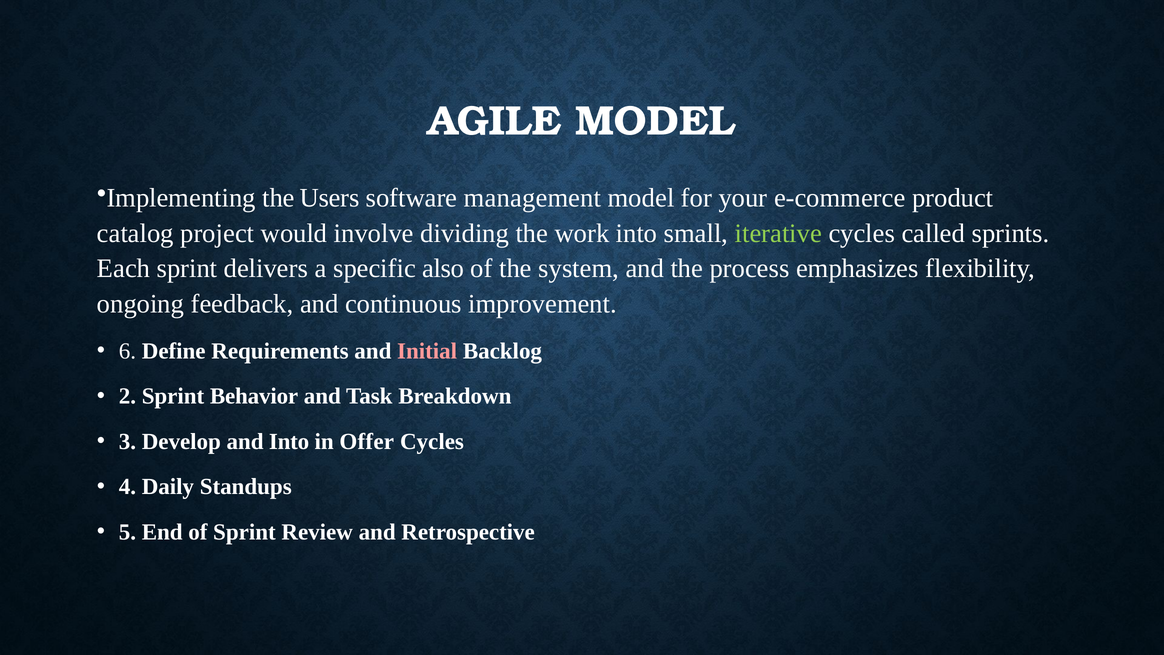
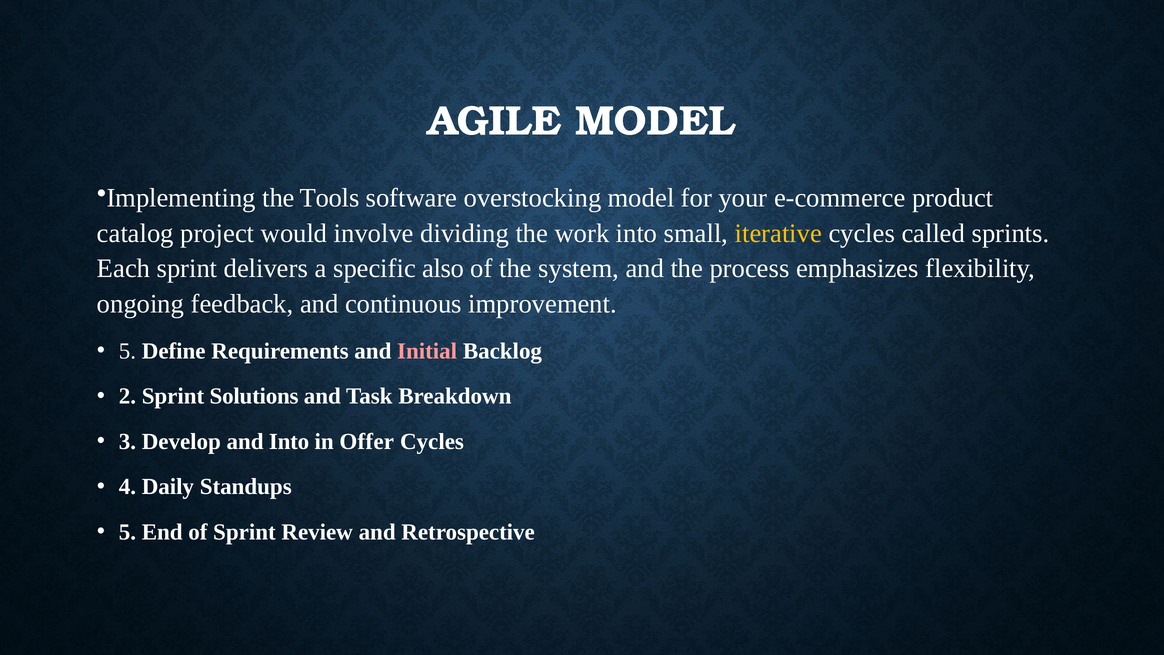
Users: Users -> Tools (330, 198)
management: management -> overstocking (533, 198)
iterative colour: light green -> yellow (778, 233)
6: 6 -> 5 (127, 351)
Behavior: Behavior -> Solutions (254, 396)
